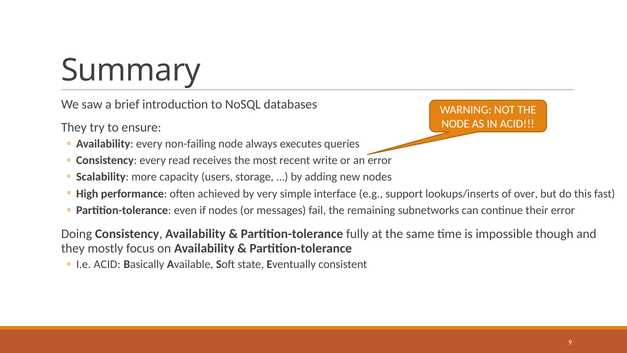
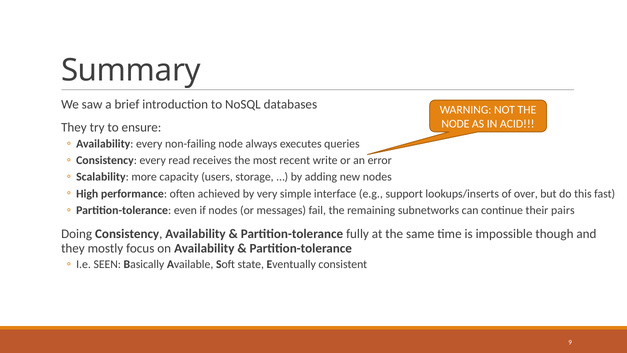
their error: error -> pairs (563, 210)
I.e ACID: ACID -> SEEN (107, 264)
